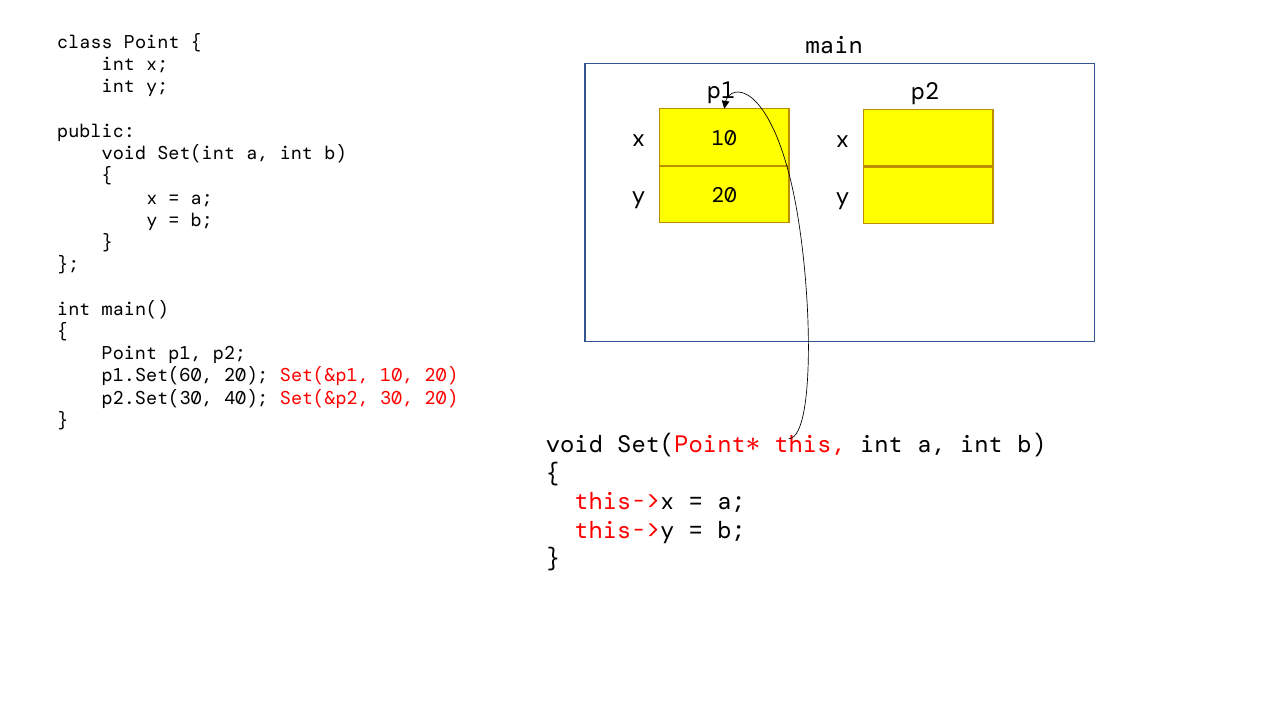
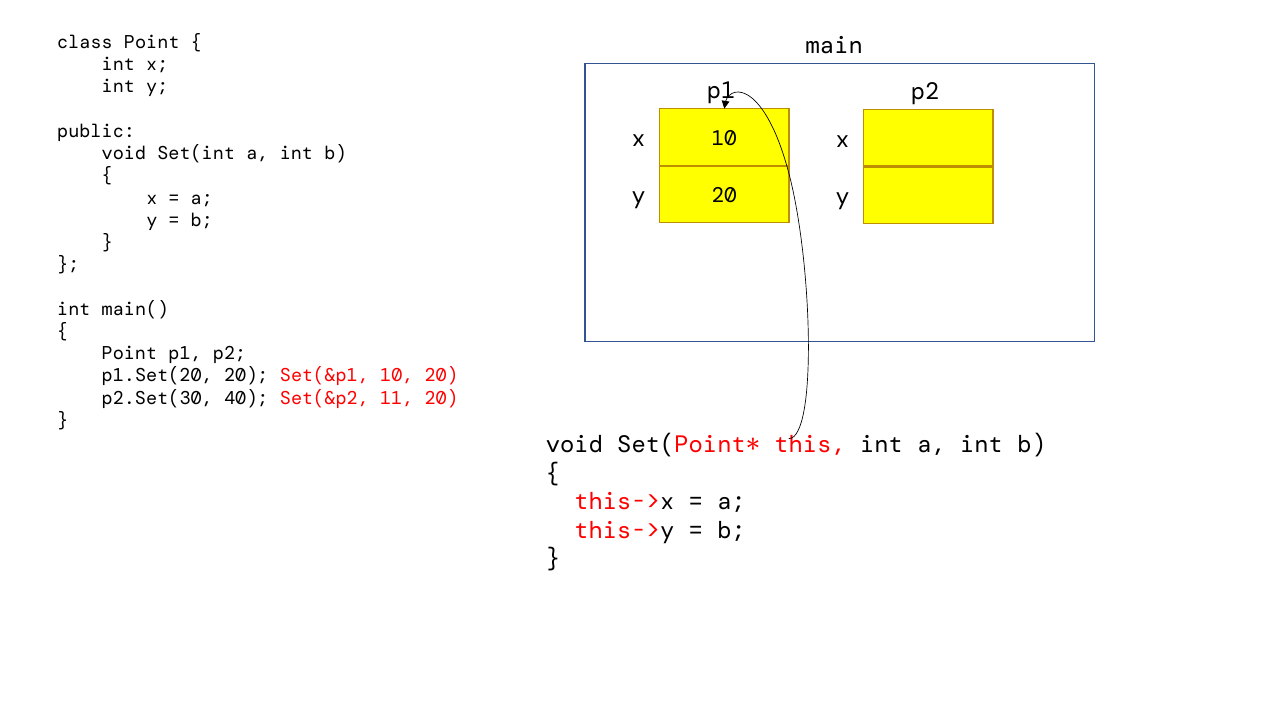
p1.Set(60: p1.Set(60 -> p1.Set(20 (157, 376)
30: 30 -> 11 (397, 398)
